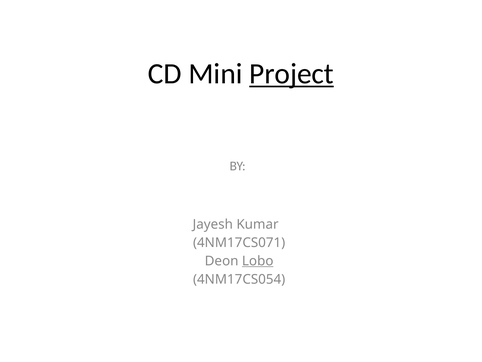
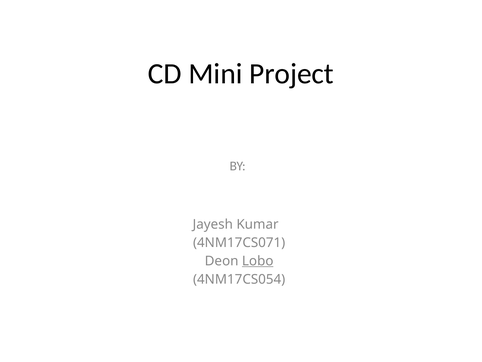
Project underline: present -> none (292, 74)
